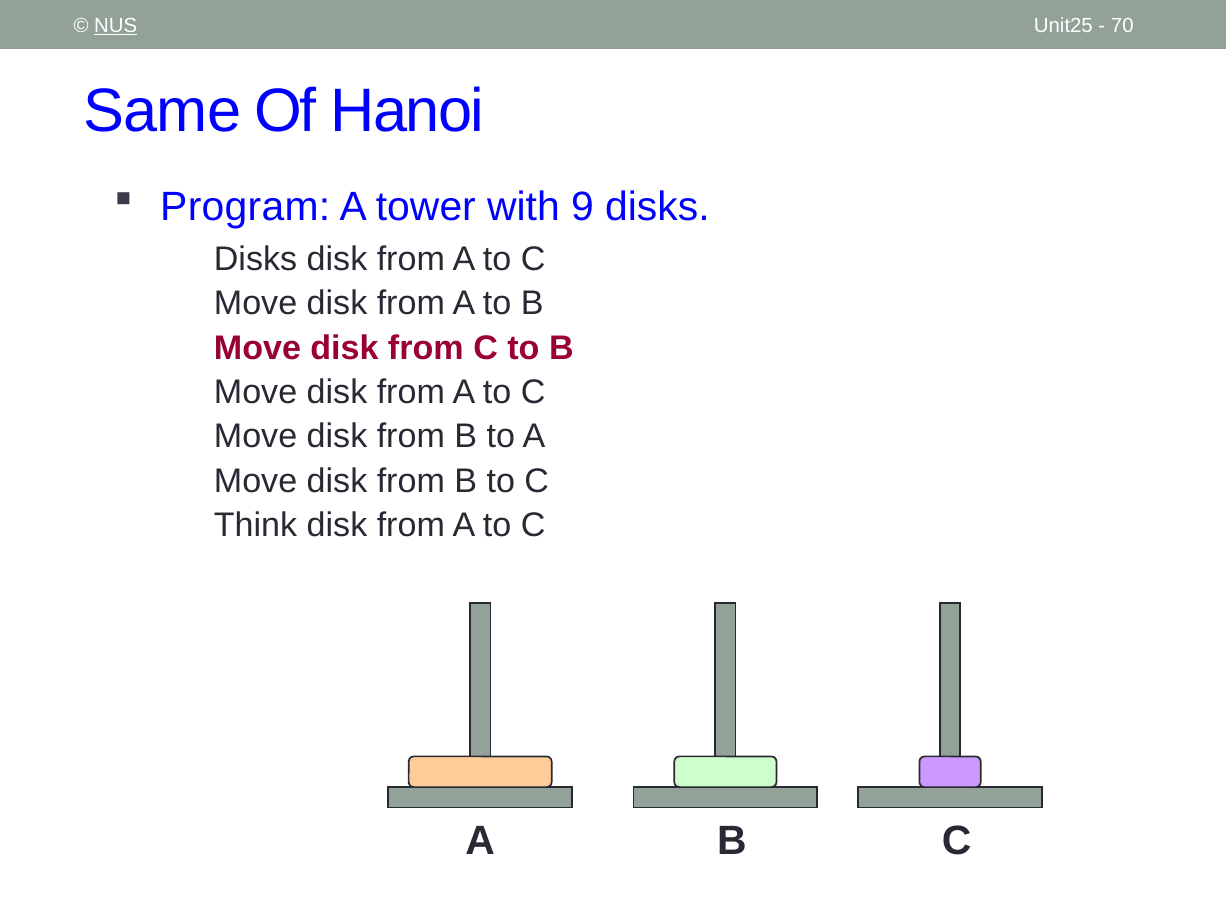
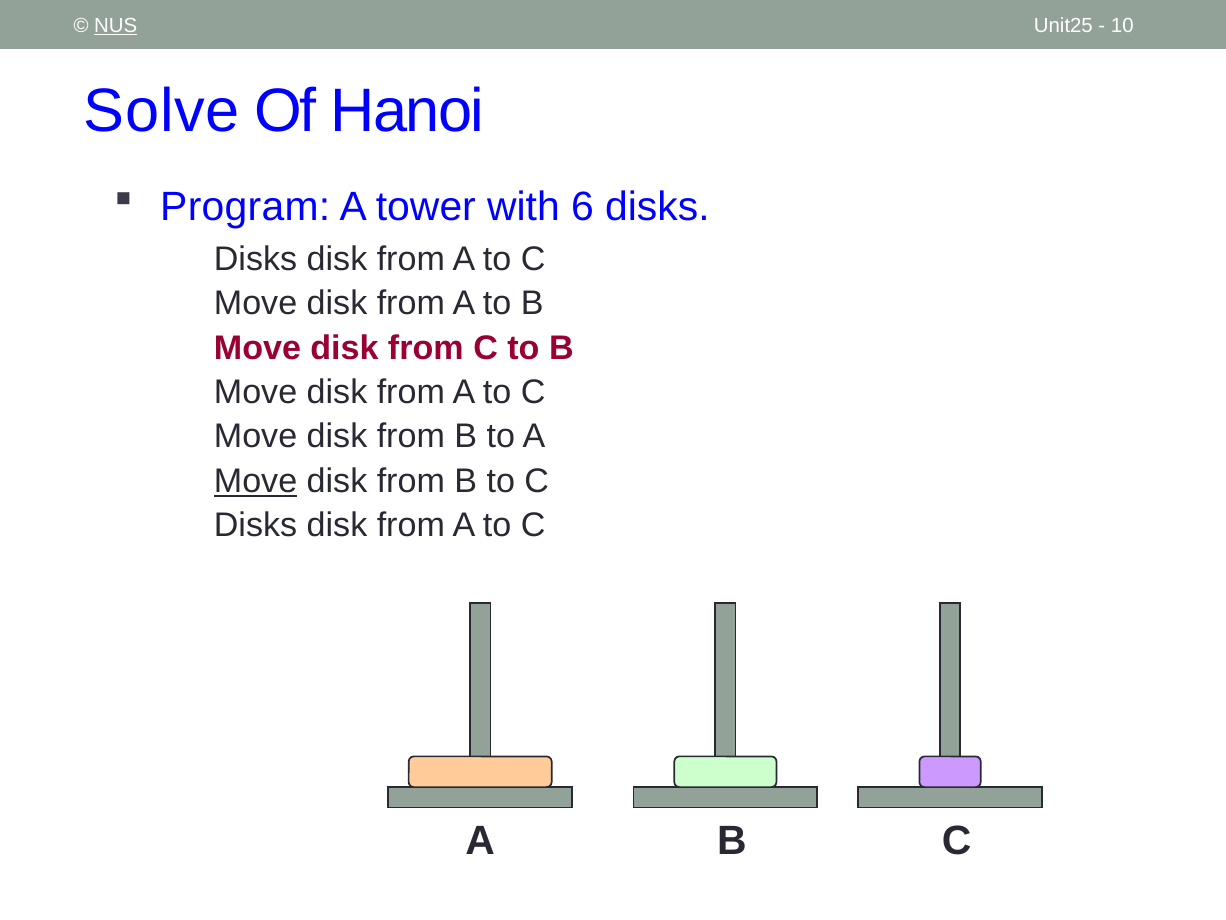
70: 70 -> 10 (1122, 26)
Same: Same -> Solve (162, 111)
9: 9 -> 6 (583, 207)
Move underline: none -> present (256, 481)
Think: Think -> Disks (256, 525)
